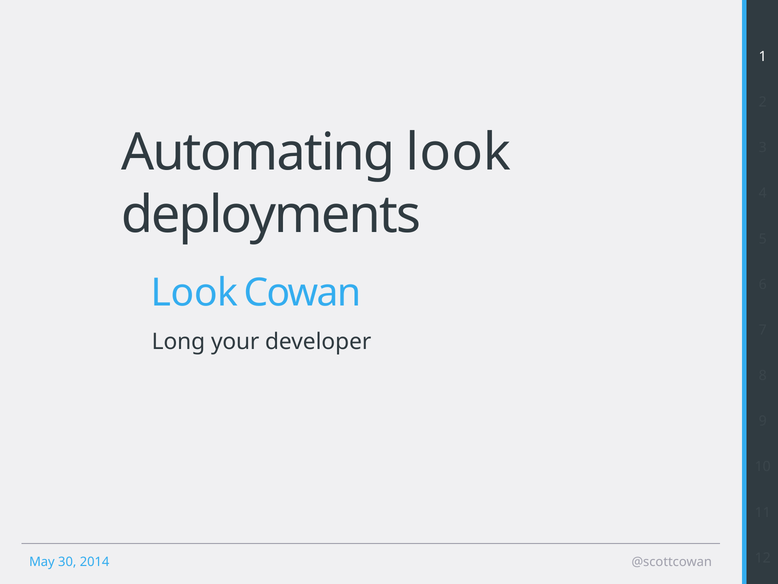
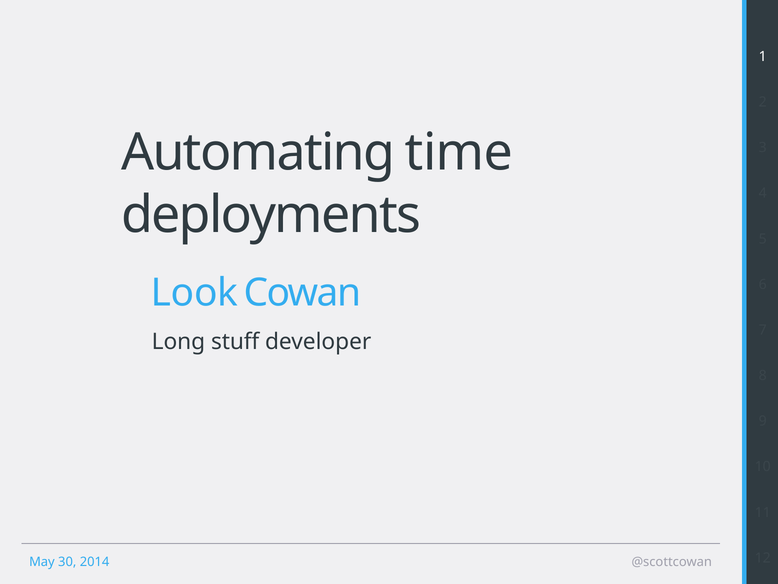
Automating look: look -> time (459, 153)
your: your -> stuff (235, 341)
